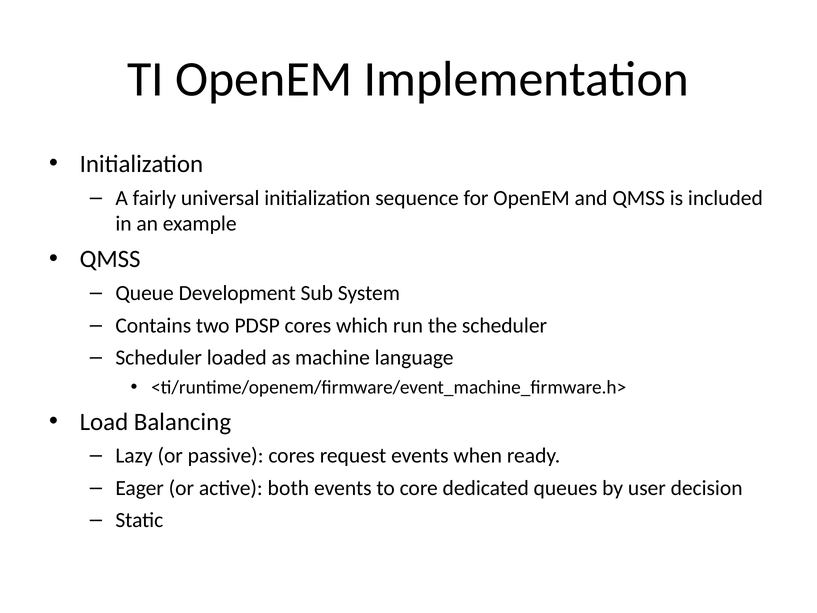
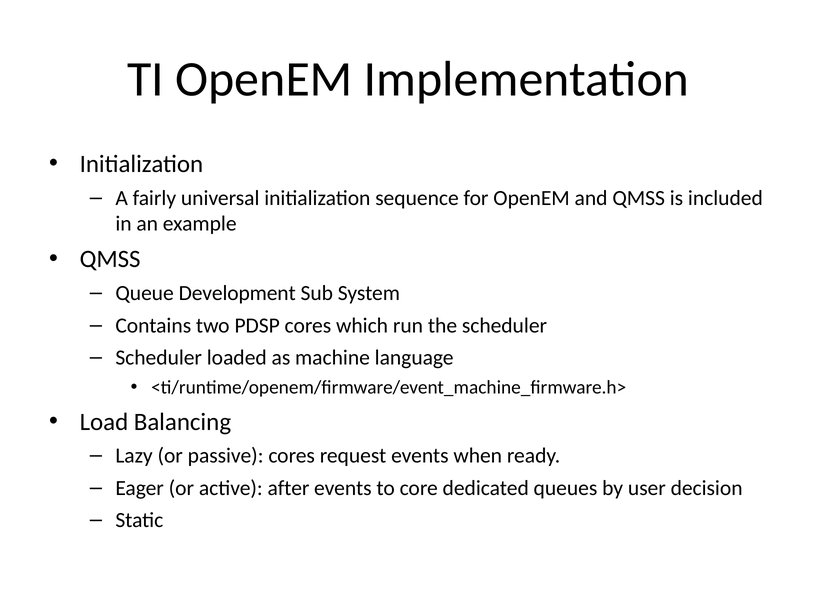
both: both -> after (289, 488)
